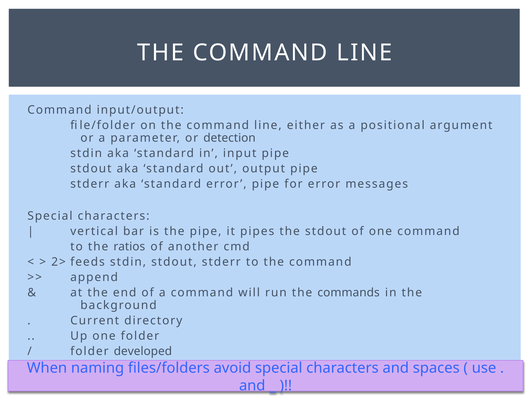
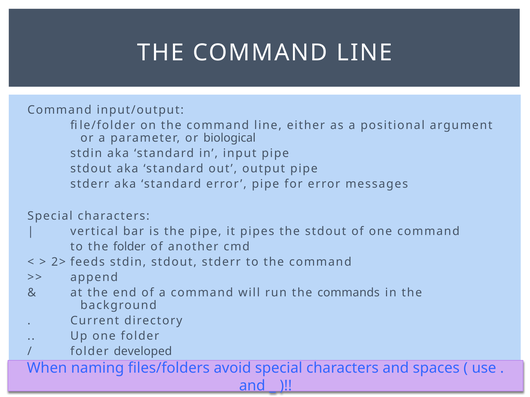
detection: detection -> biological (230, 138)
the ratios: ratios -> folder (129, 247)
